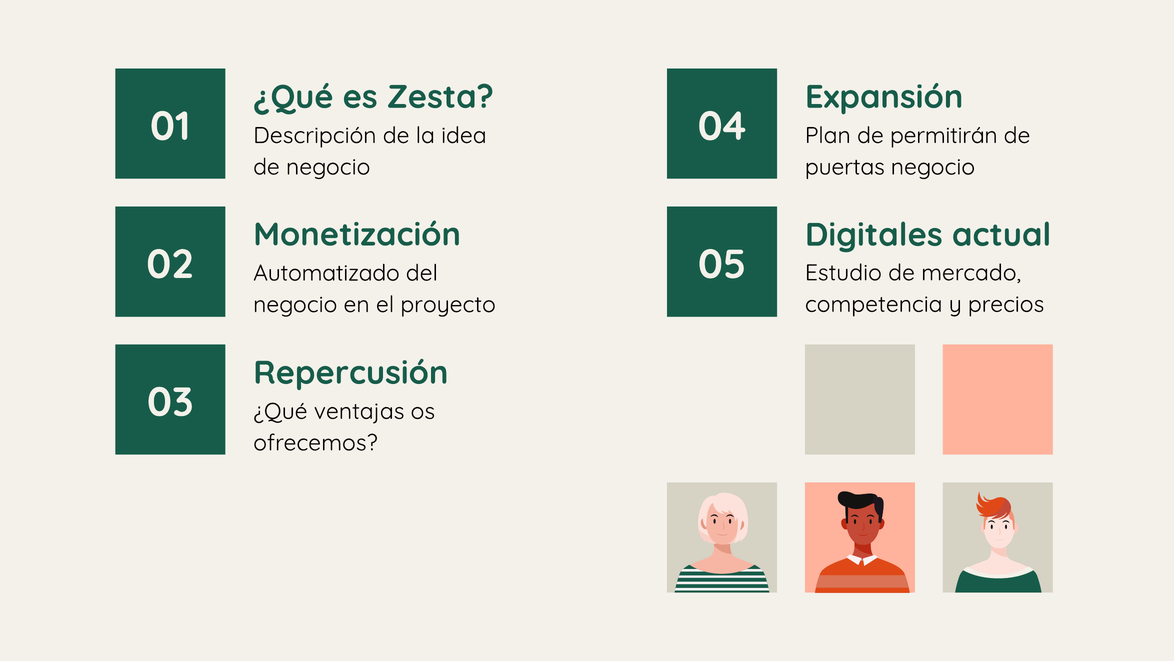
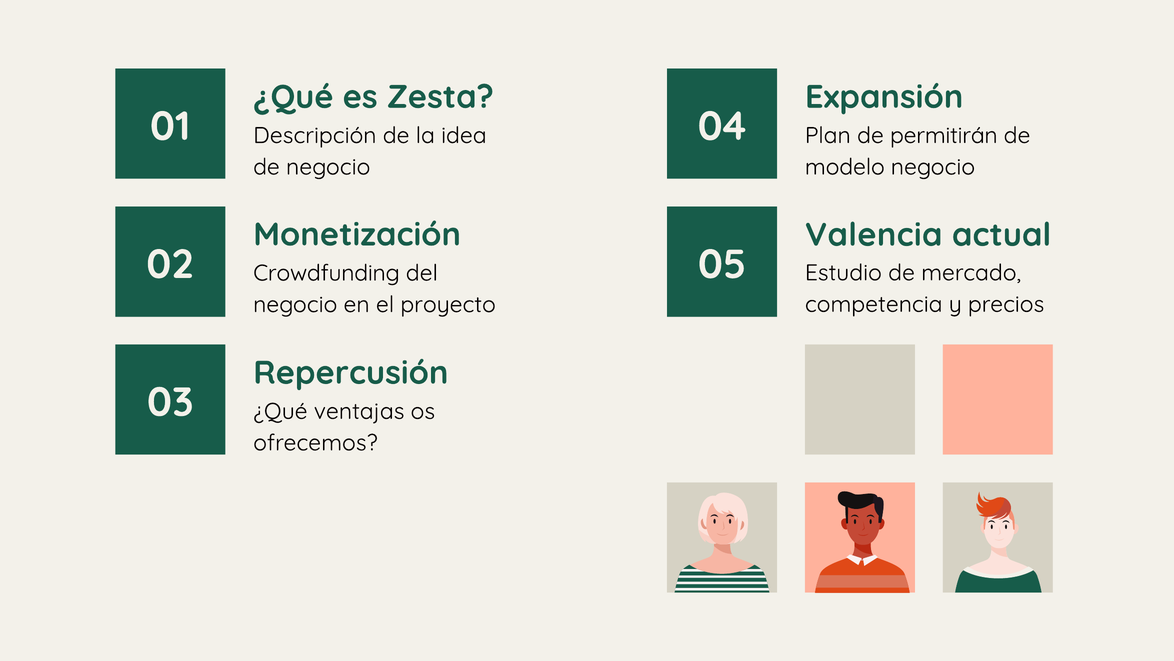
puertas: puertas -> modelo (845, 167)
Digitales: Digitales -> Valencia (874, 235)
Automatizado: Automatizado -> Crowdfunding (326, 273)
